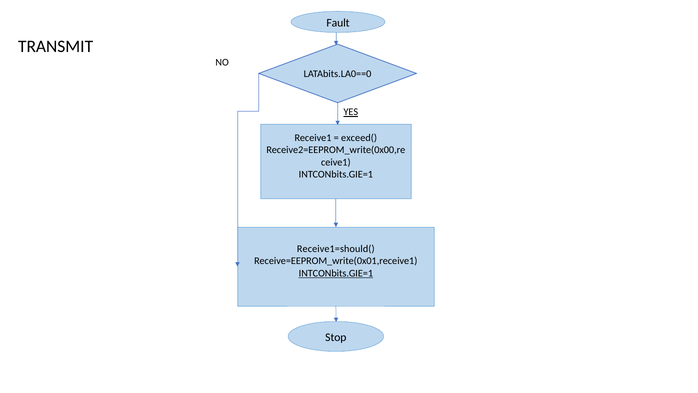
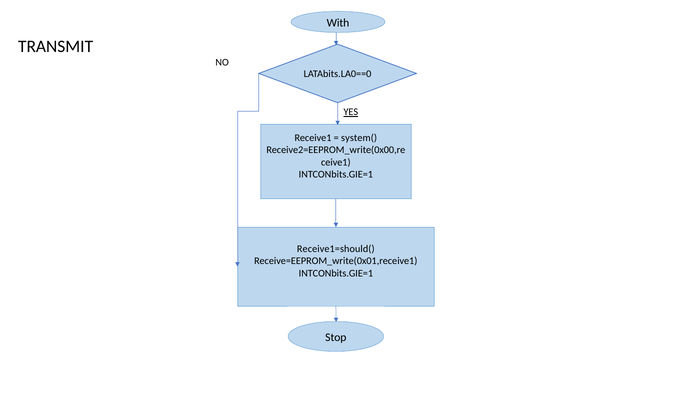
Fault: Fault -> With (338, 23)
exceed(: exceed( -> system( (359, 138)
INTCONbits.GIE=1 underline: present -> none (336, 273)
